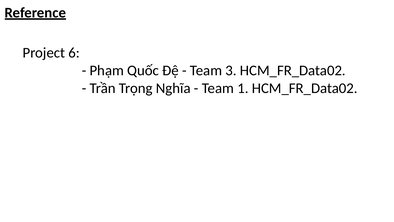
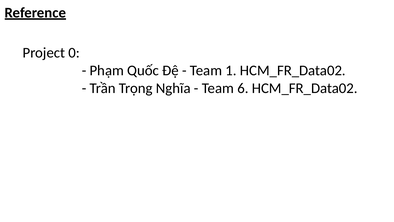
6: 6 -> 0 (74, 53)
3: 3 -> 1 (231, 70)
1: 1 -> 6 (243, 88)
